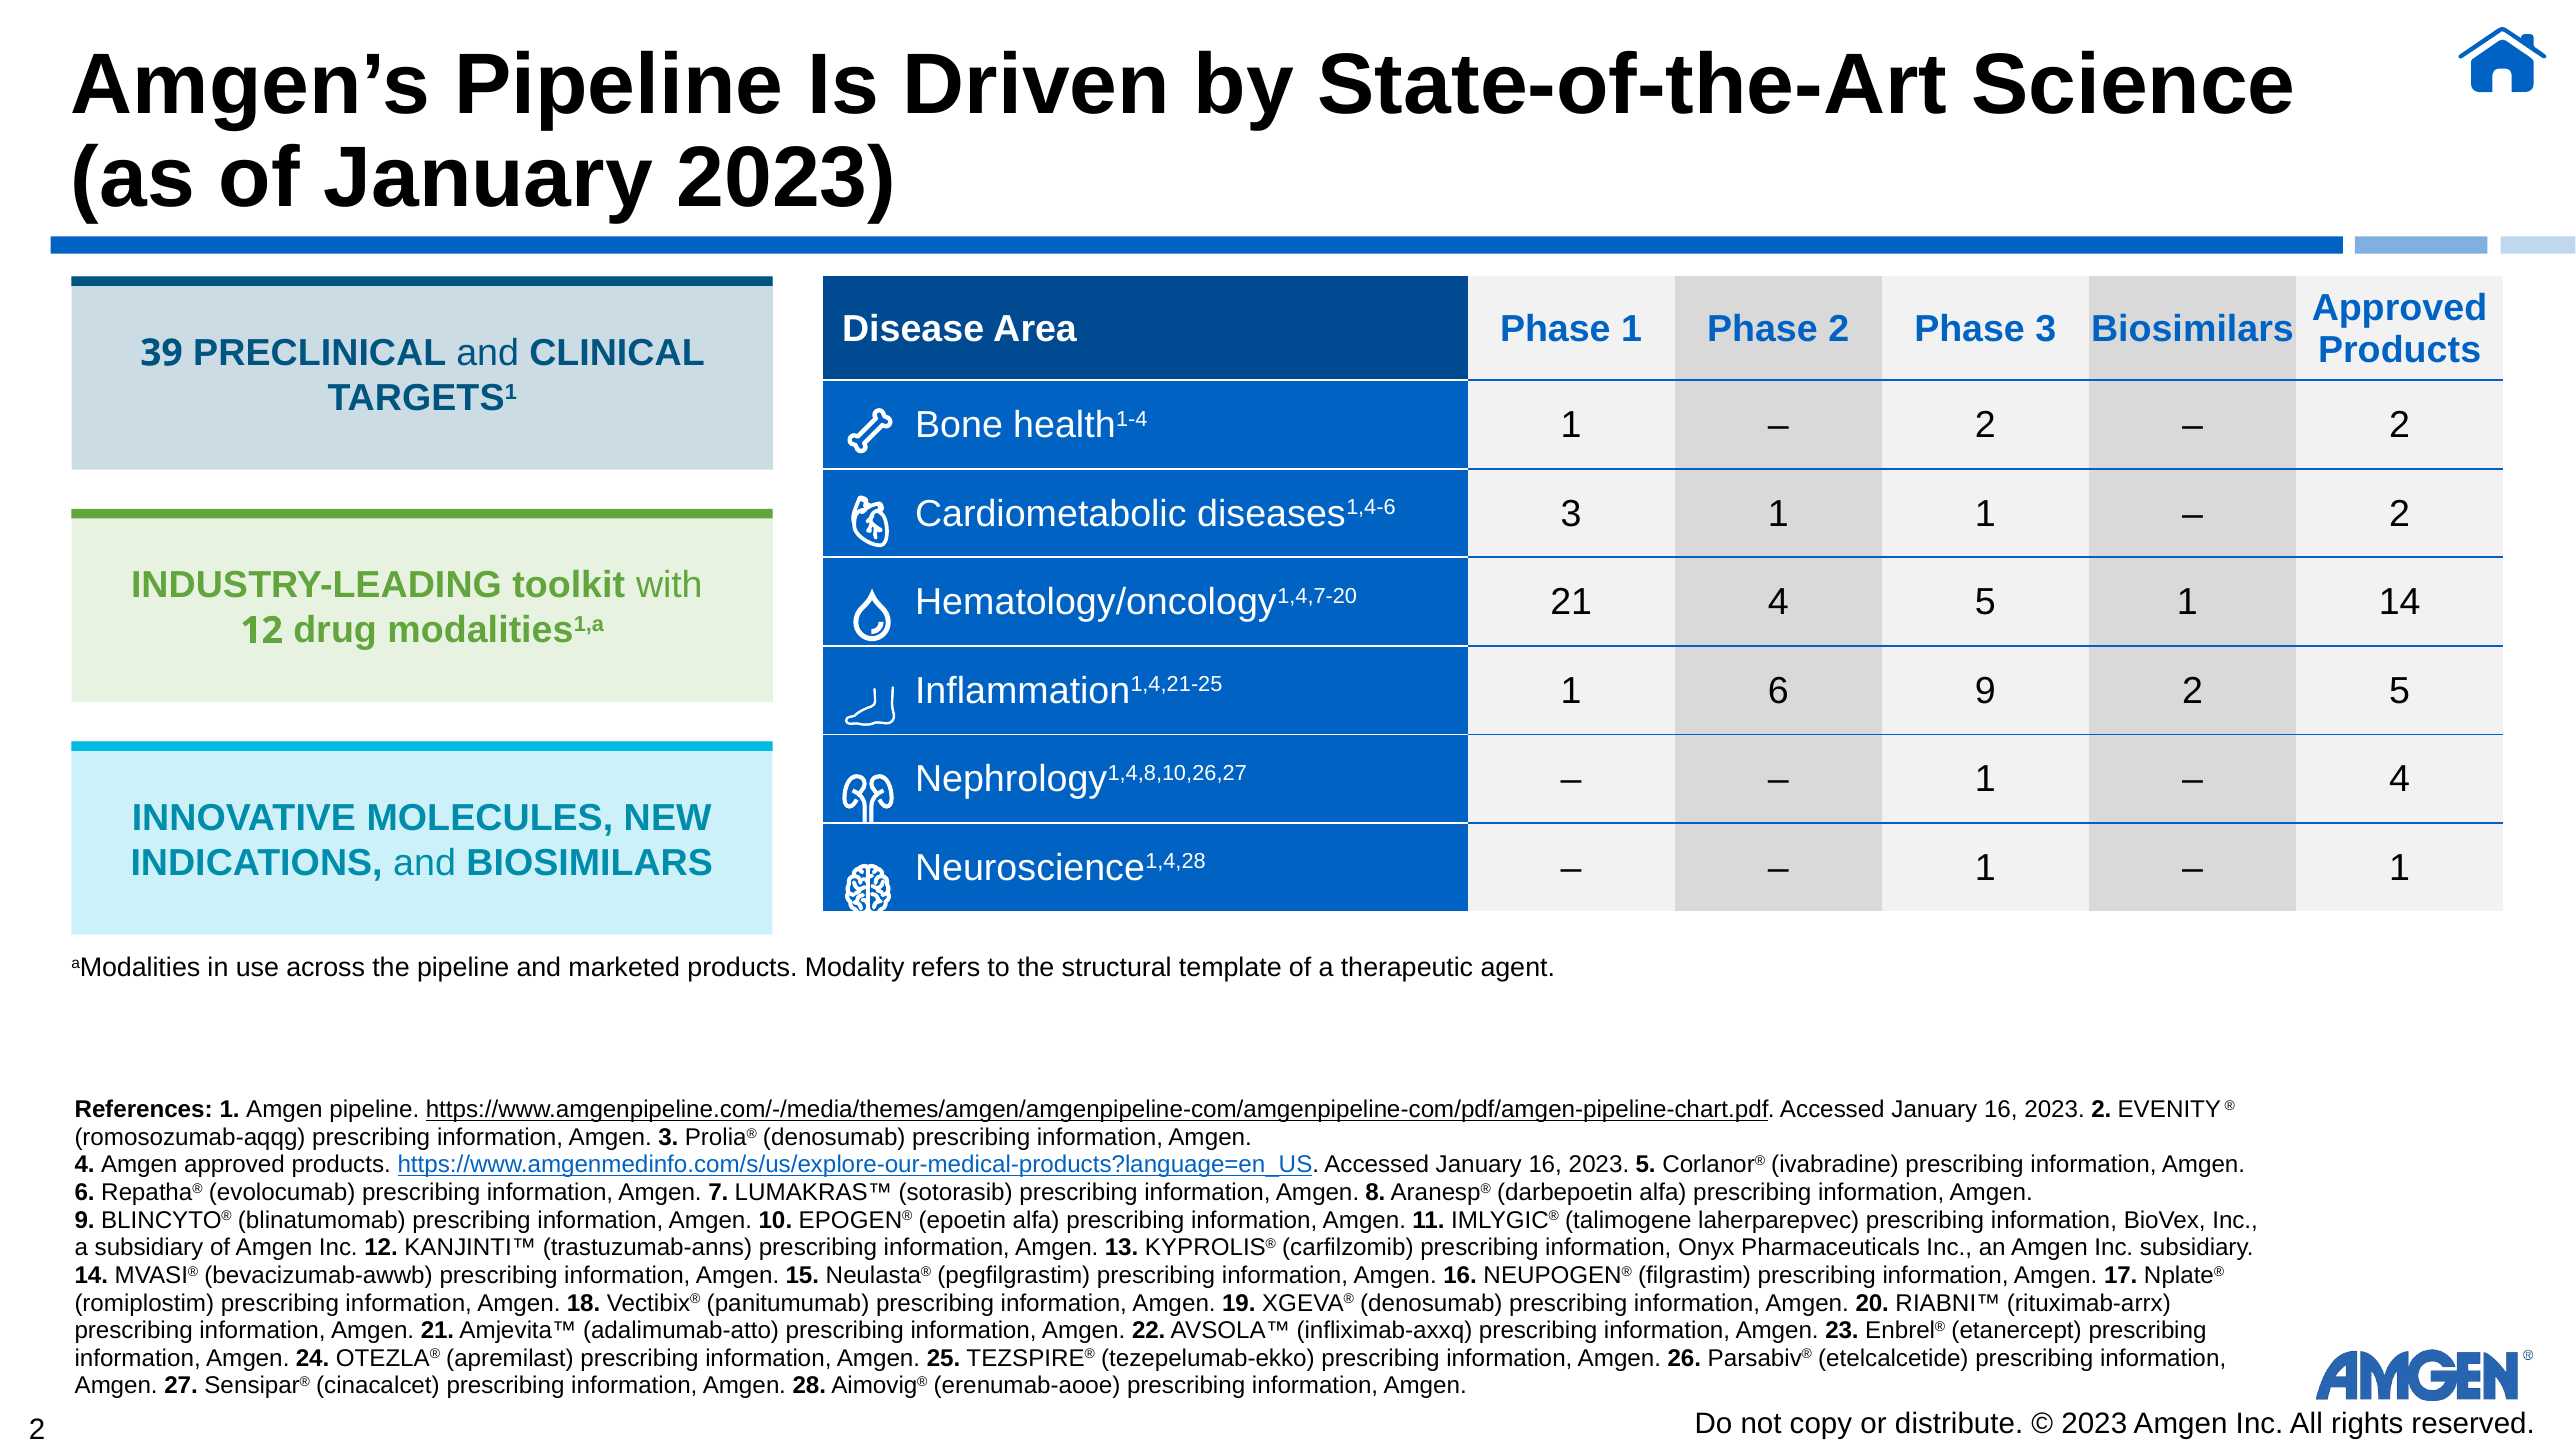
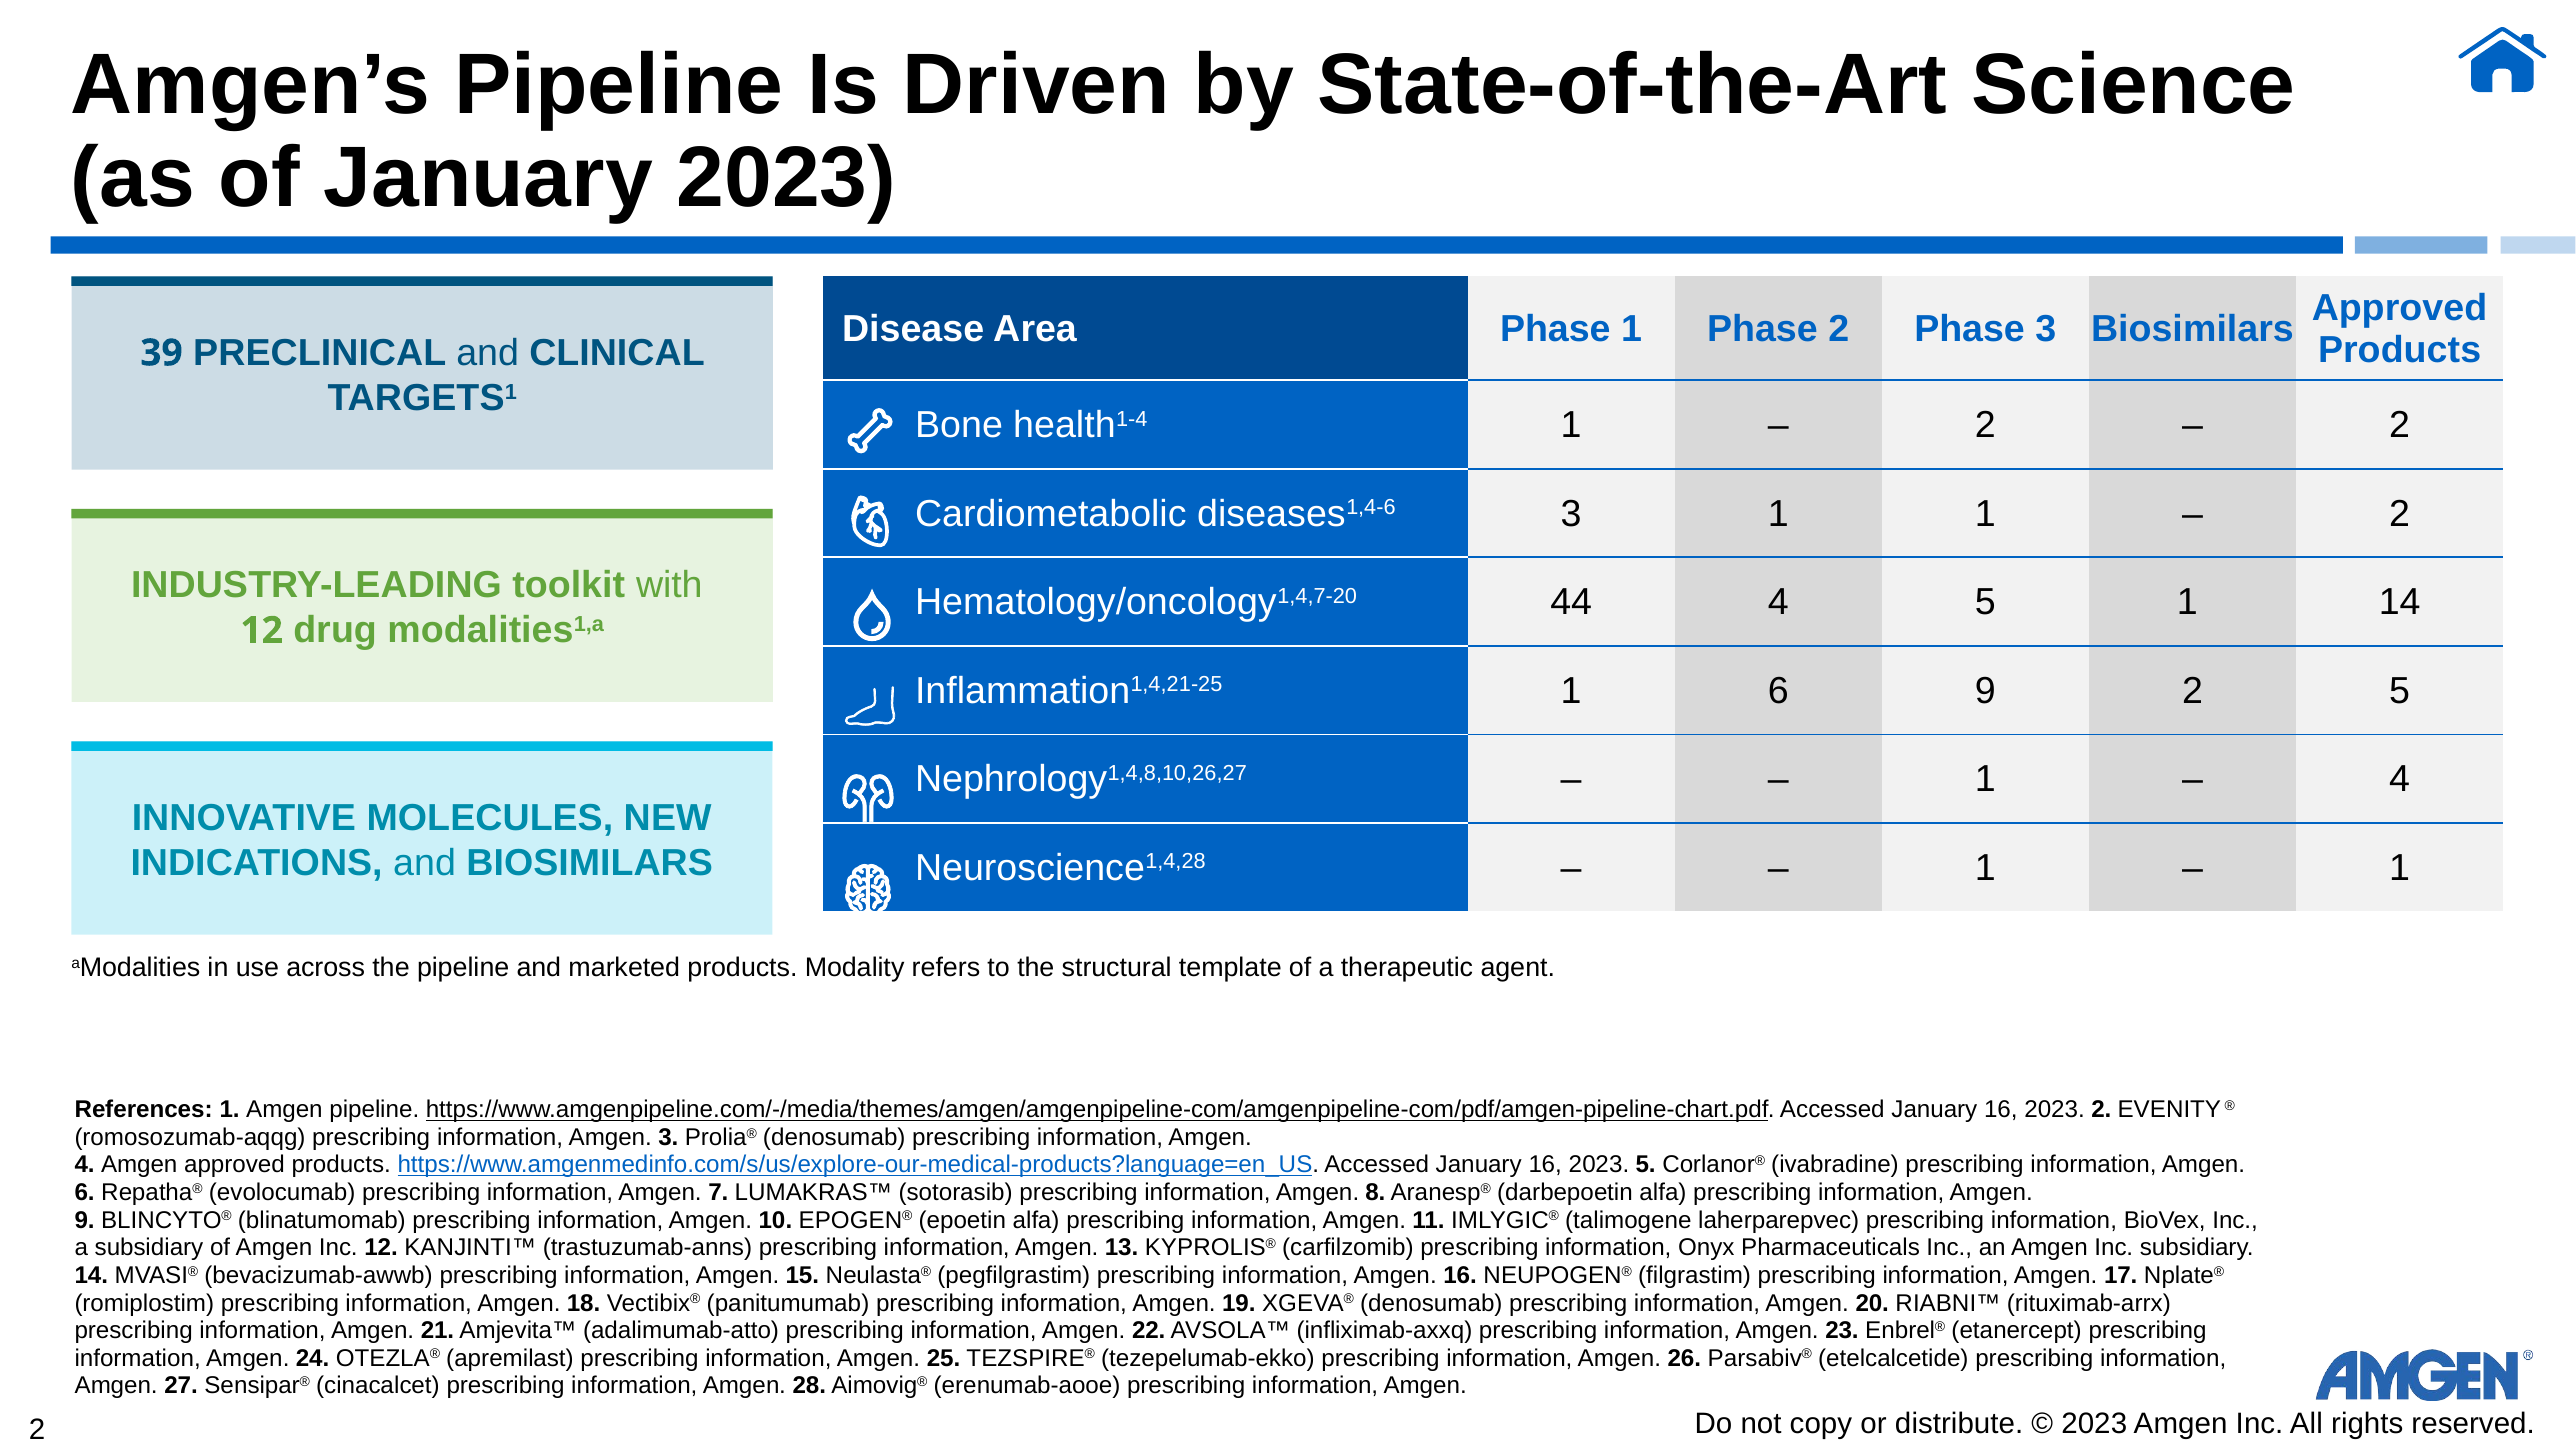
Hematology/oncology1,4,7-20 21: 21 -> 44 (1571, 602)
